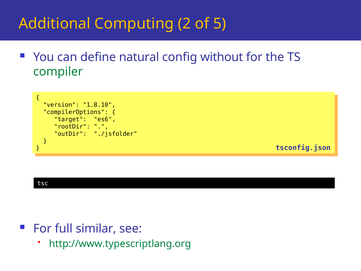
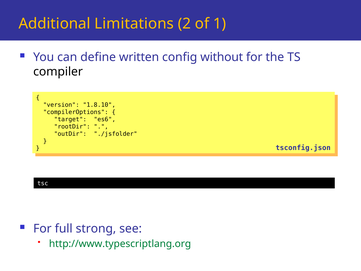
Computing: Computing -> Limitations (134, 24)
5: 5 -> 1 (220, 24)
natural: natural -> written (139, 57)
compiler colour: green -> black (58, 72)
similar: similar -> strong (96, 228)
